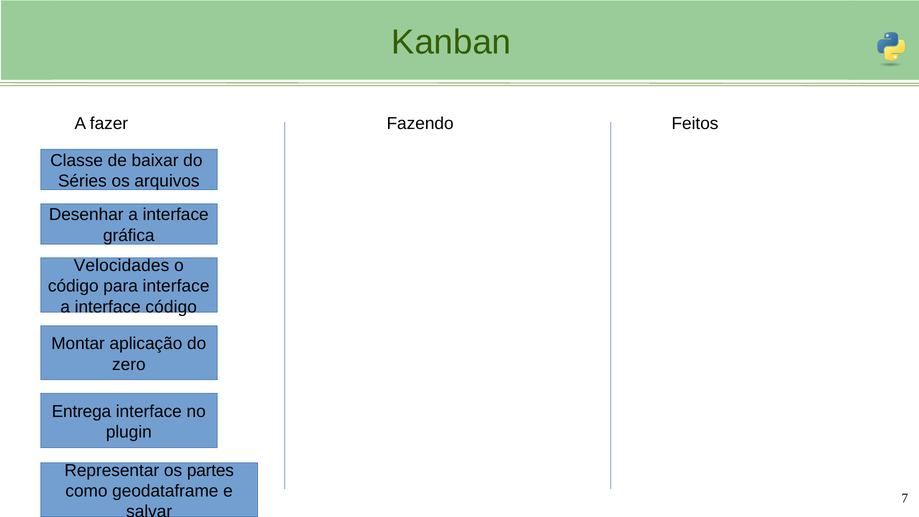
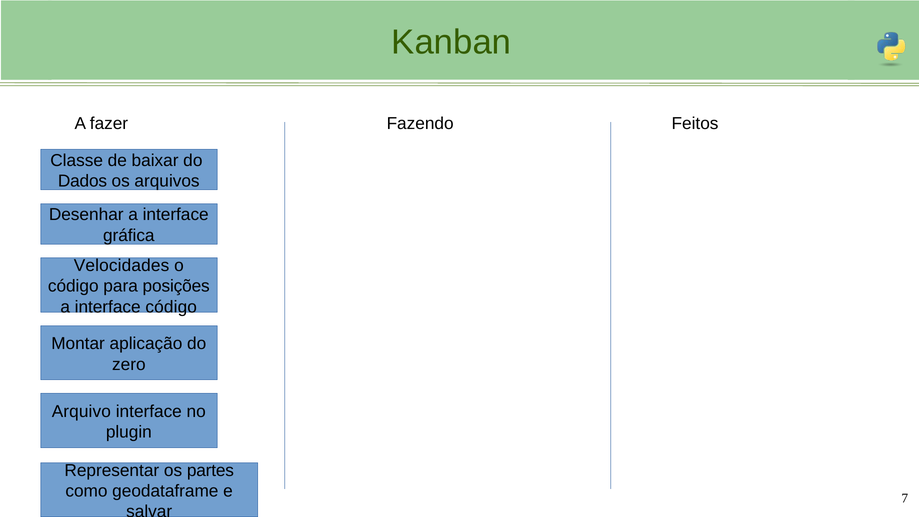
Séries: Séries -> Dados (83, 181)
para interface: interface -> posições (176, 286)
Entrega: Entrega -> Arquivo (81, 411)
